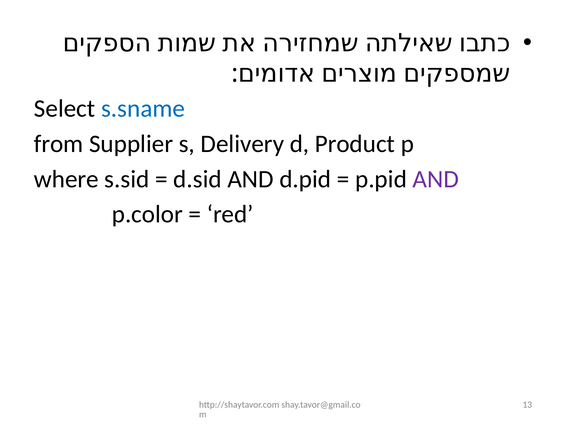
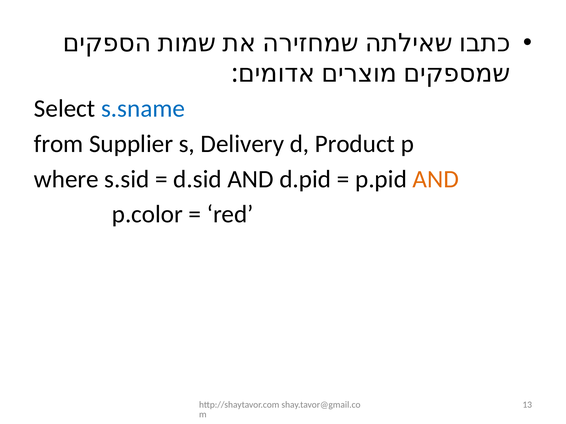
AND colour: purple -> orange (436, 179)
